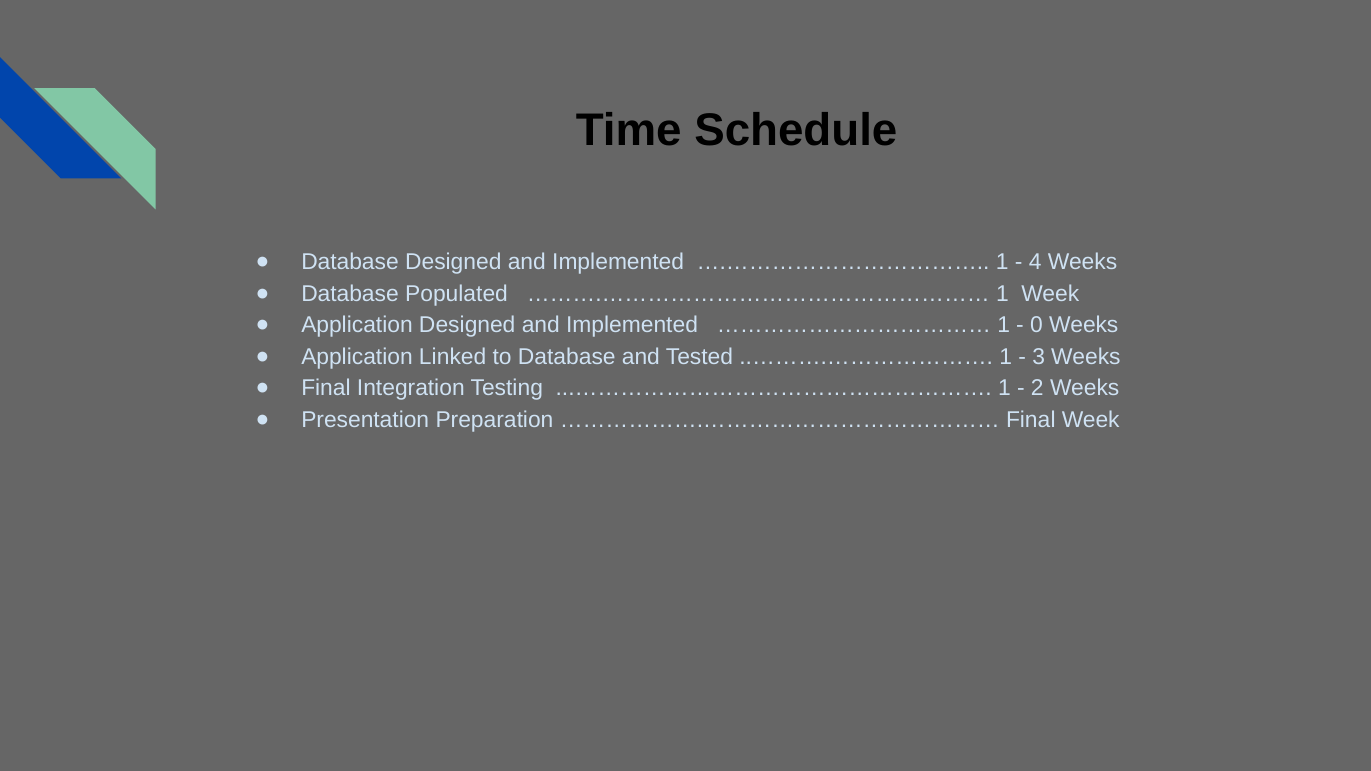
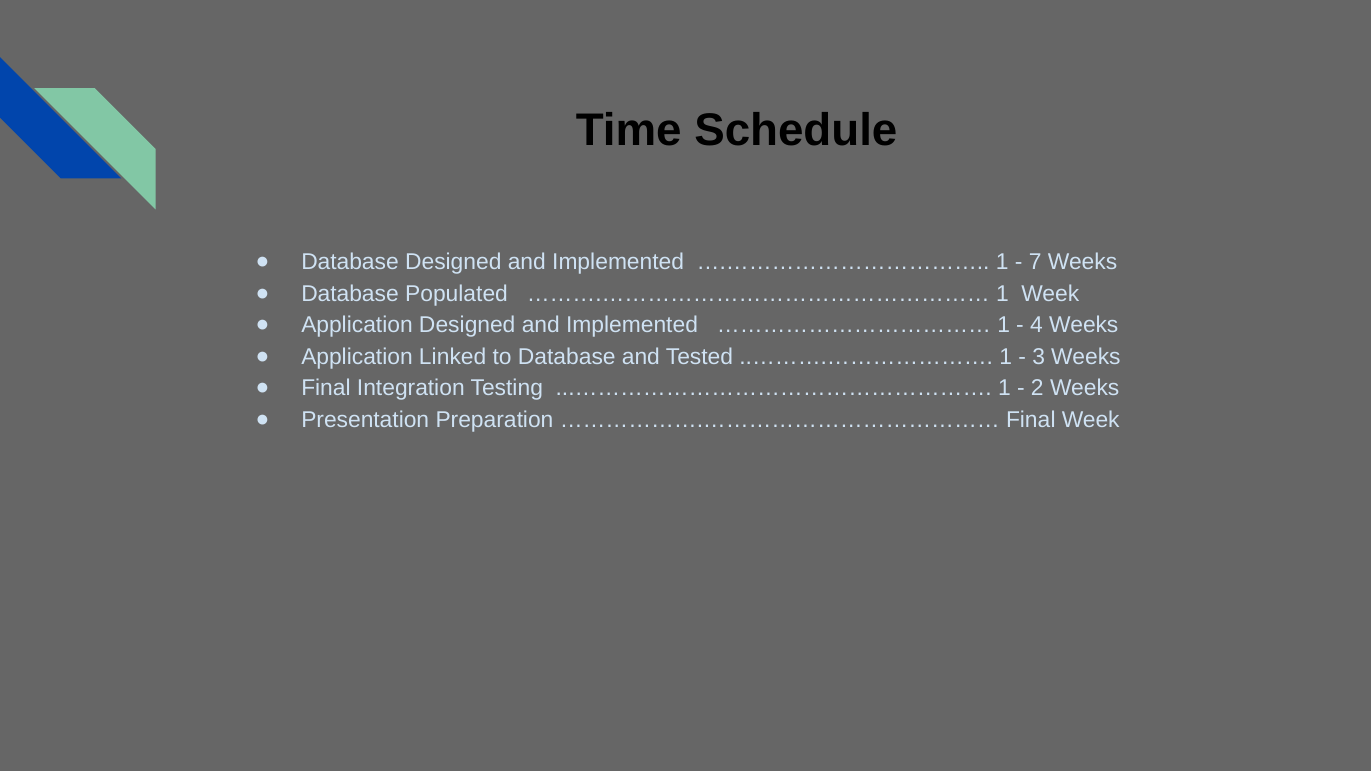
4: 4 -> 7 (1035, 262)
0: 0 -> 4 (1036, 325)
